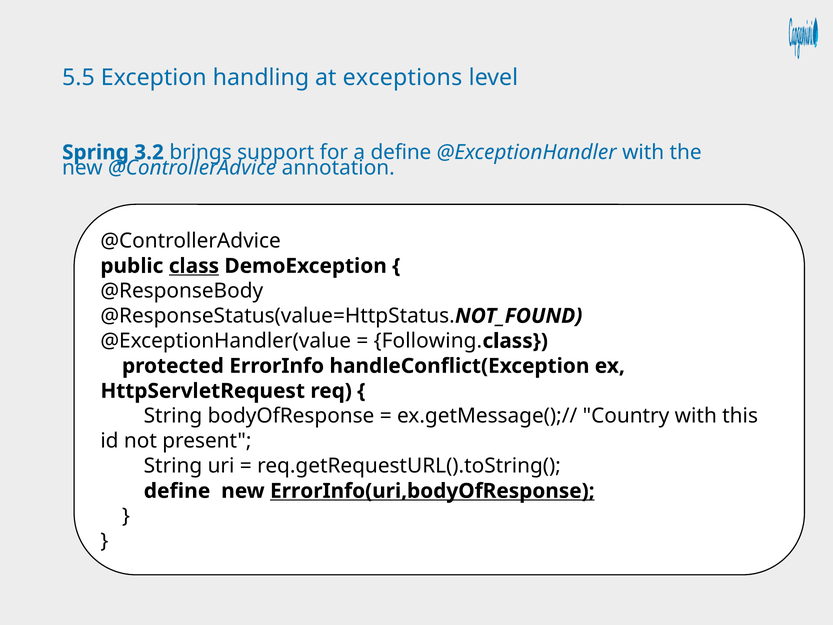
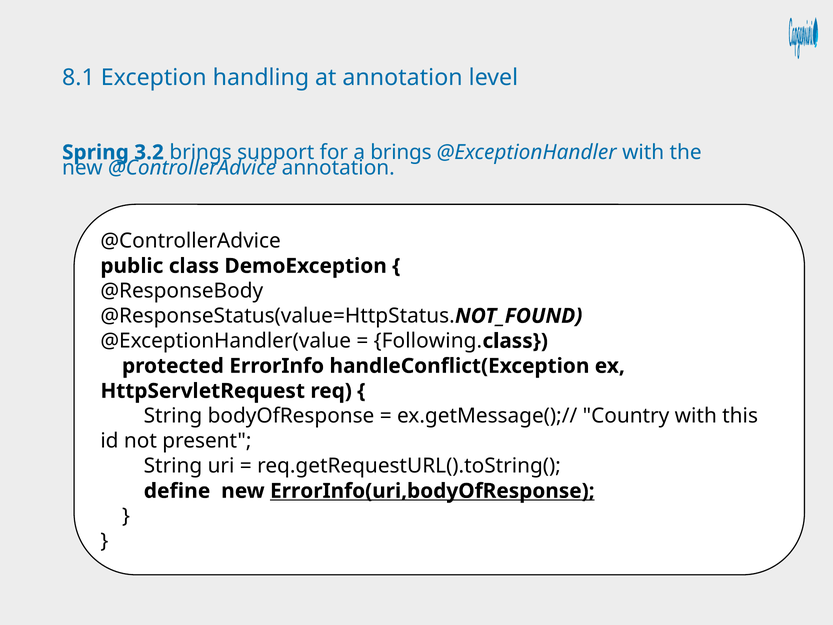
5.5: 5.5 -> 8.1 (78, 78)
at exceptions: exceptions -> annotation (403, 78)
a define: define -> brings (401, 152)
class underline: present -> none (194, 266)
